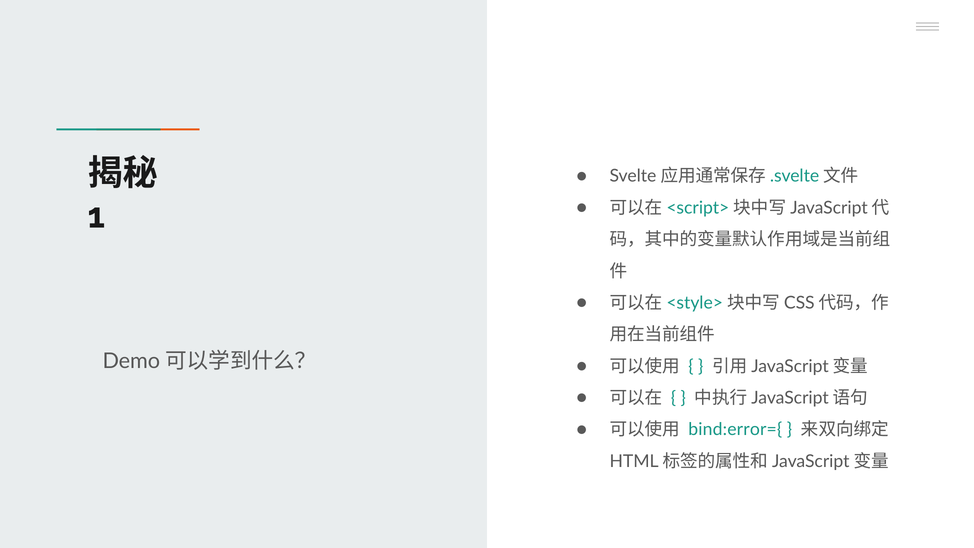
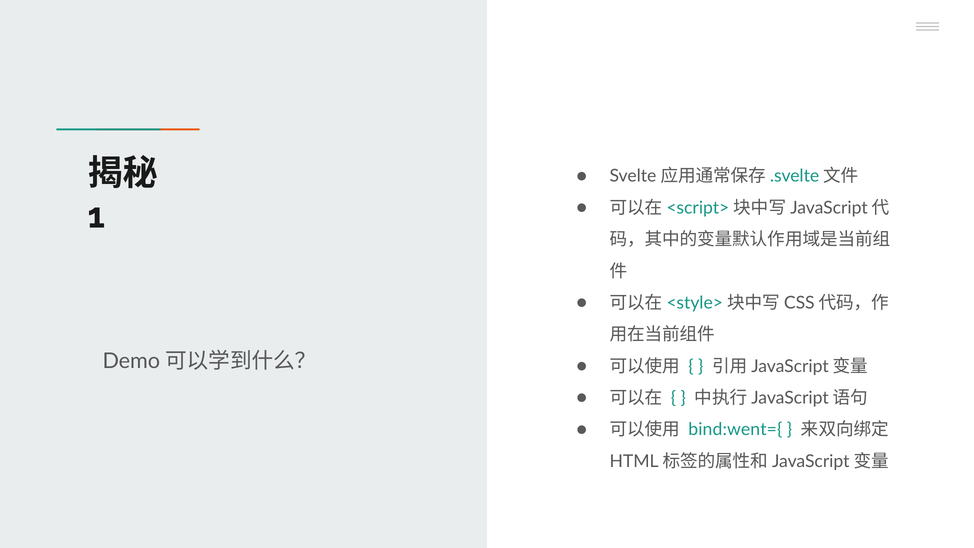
bind:error={: bind:error={ -> bind:went={ (735, 430)
